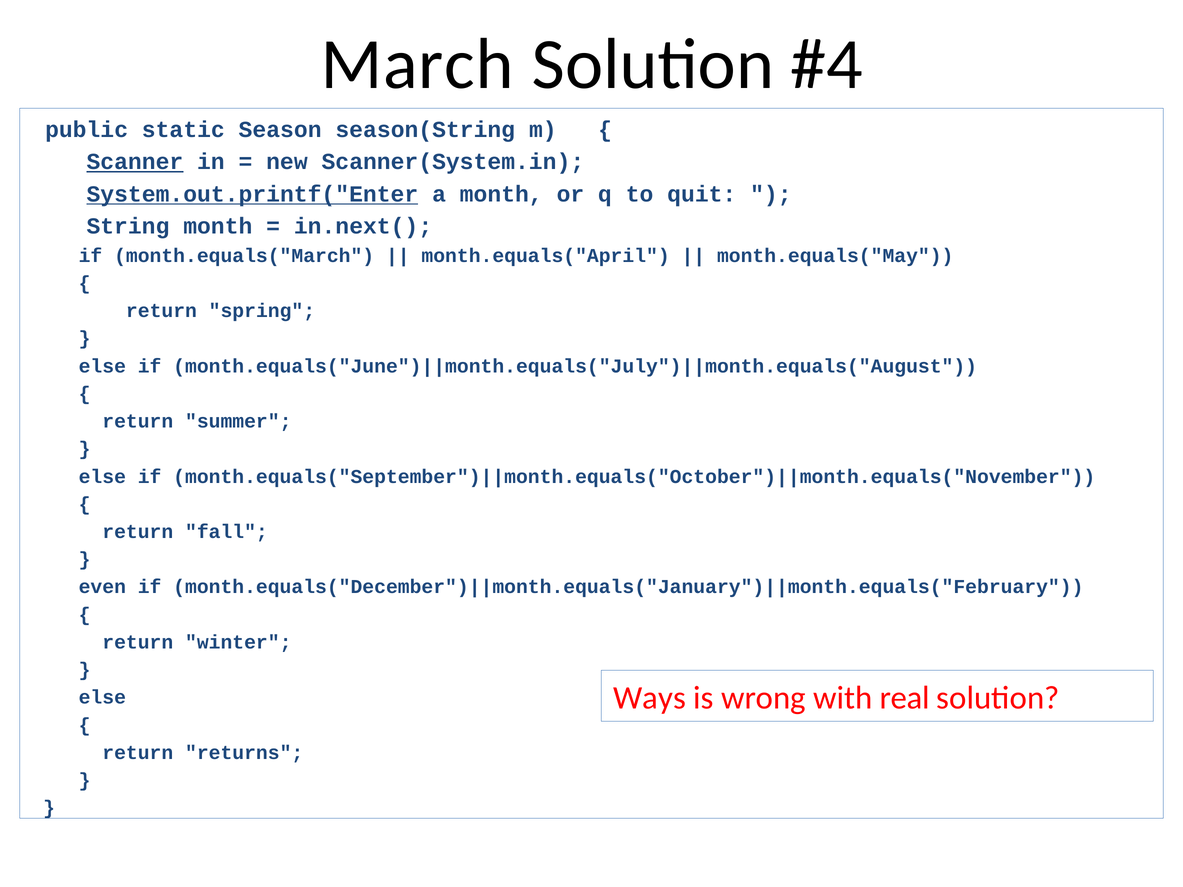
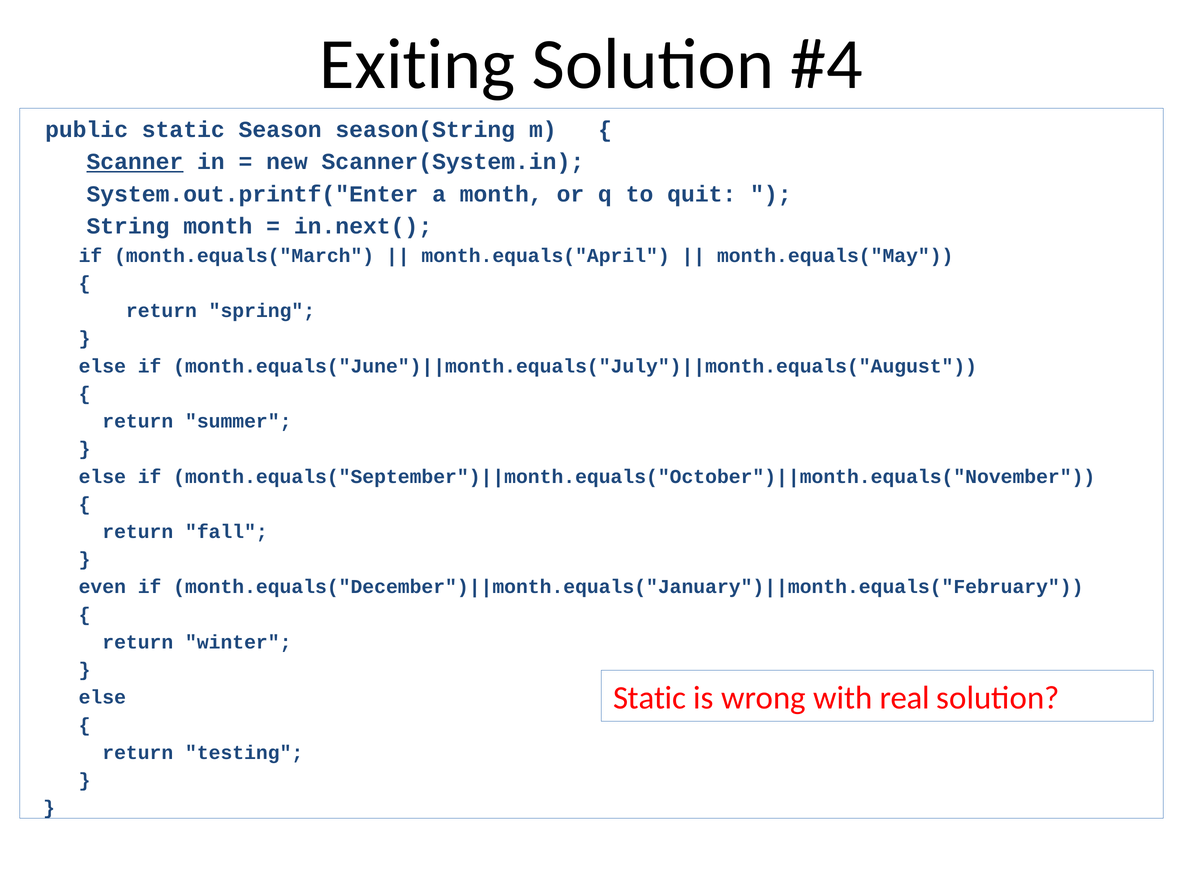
March: March -> Exiting (417, 64)
System.out.printf("Enter underline: present -> none (252, 194)
Ways: Ways -> Static (650, 698)
returns: returns -> testing (244, 753)
